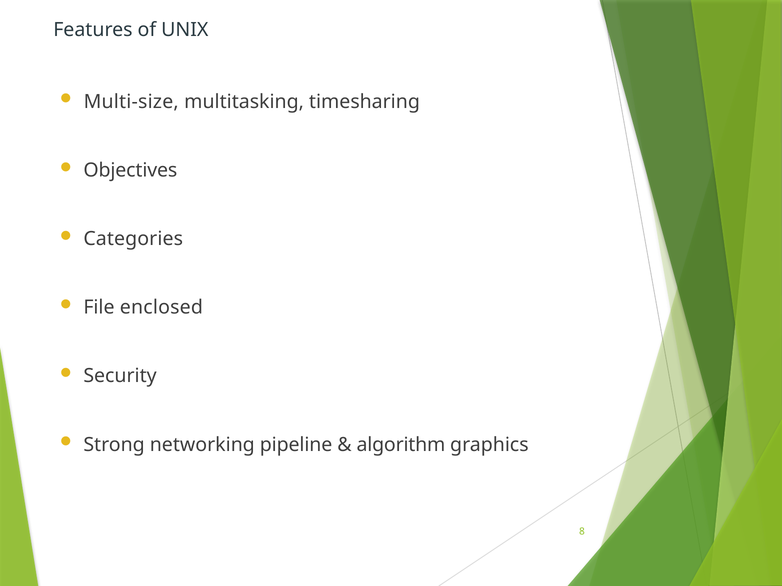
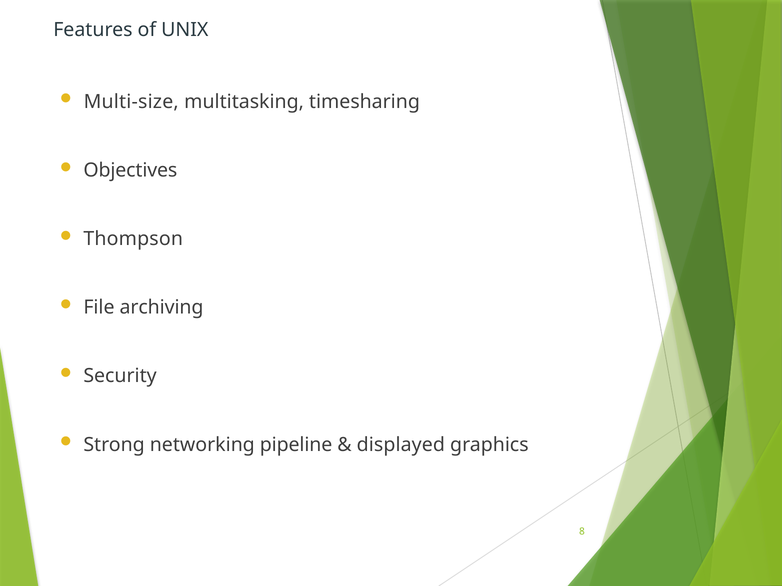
Categories: Categories -> Thompson (133, 239)
enclosed: enclosed -> archiving (162, 308)
algorithm: algorithm -> displayed (401, 445)
